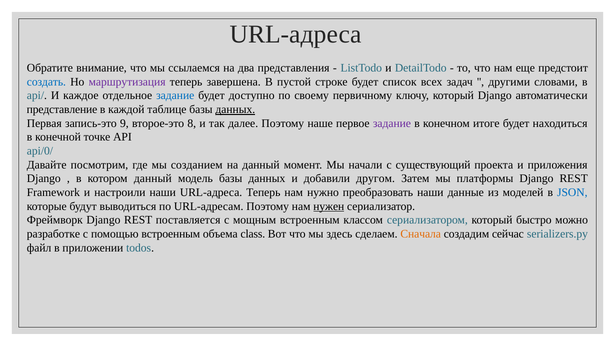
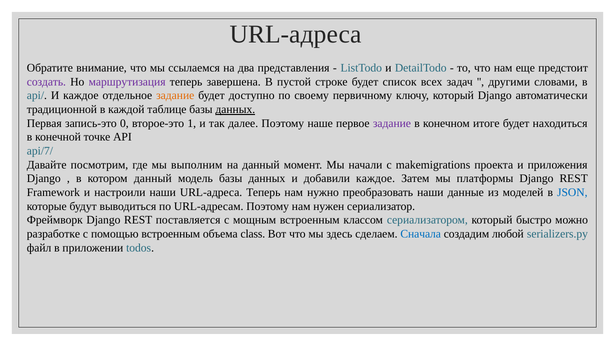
создать colour: blue -> purple (46, 82)
задание colour: blue -> orange (175, 96)
представление: представление -> традиционной (62, 109)
9: 9 -> 0 (124, 123)
8: 8 -> 1 (192, 123)
api/0/: api/0/ -> api/7/ (40, 151)
созданием: созданием -> выполним (197, 165)
существующий: существующий -> makemigrations (433, 165)
добавили другом: другом -> каждое (376, 179)
нужен underline: present -> none (329, 206)
Сначала colour: orange -> blue (421, 234)
сейчас: сейчас -> любой (508, 234)
